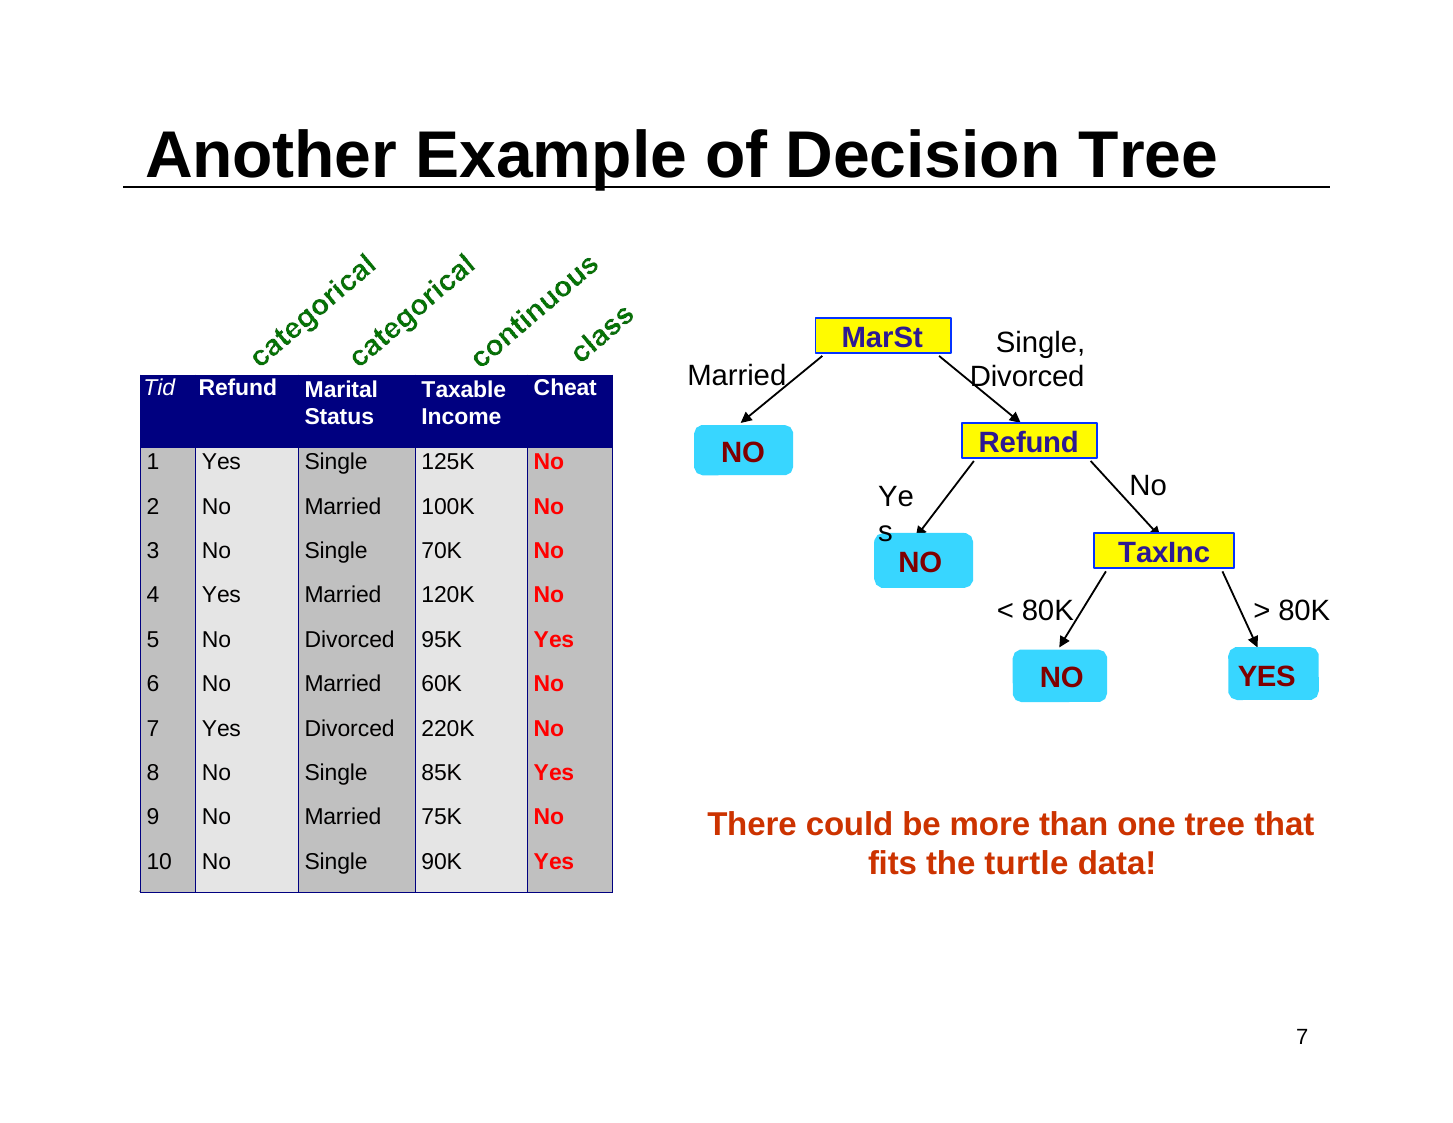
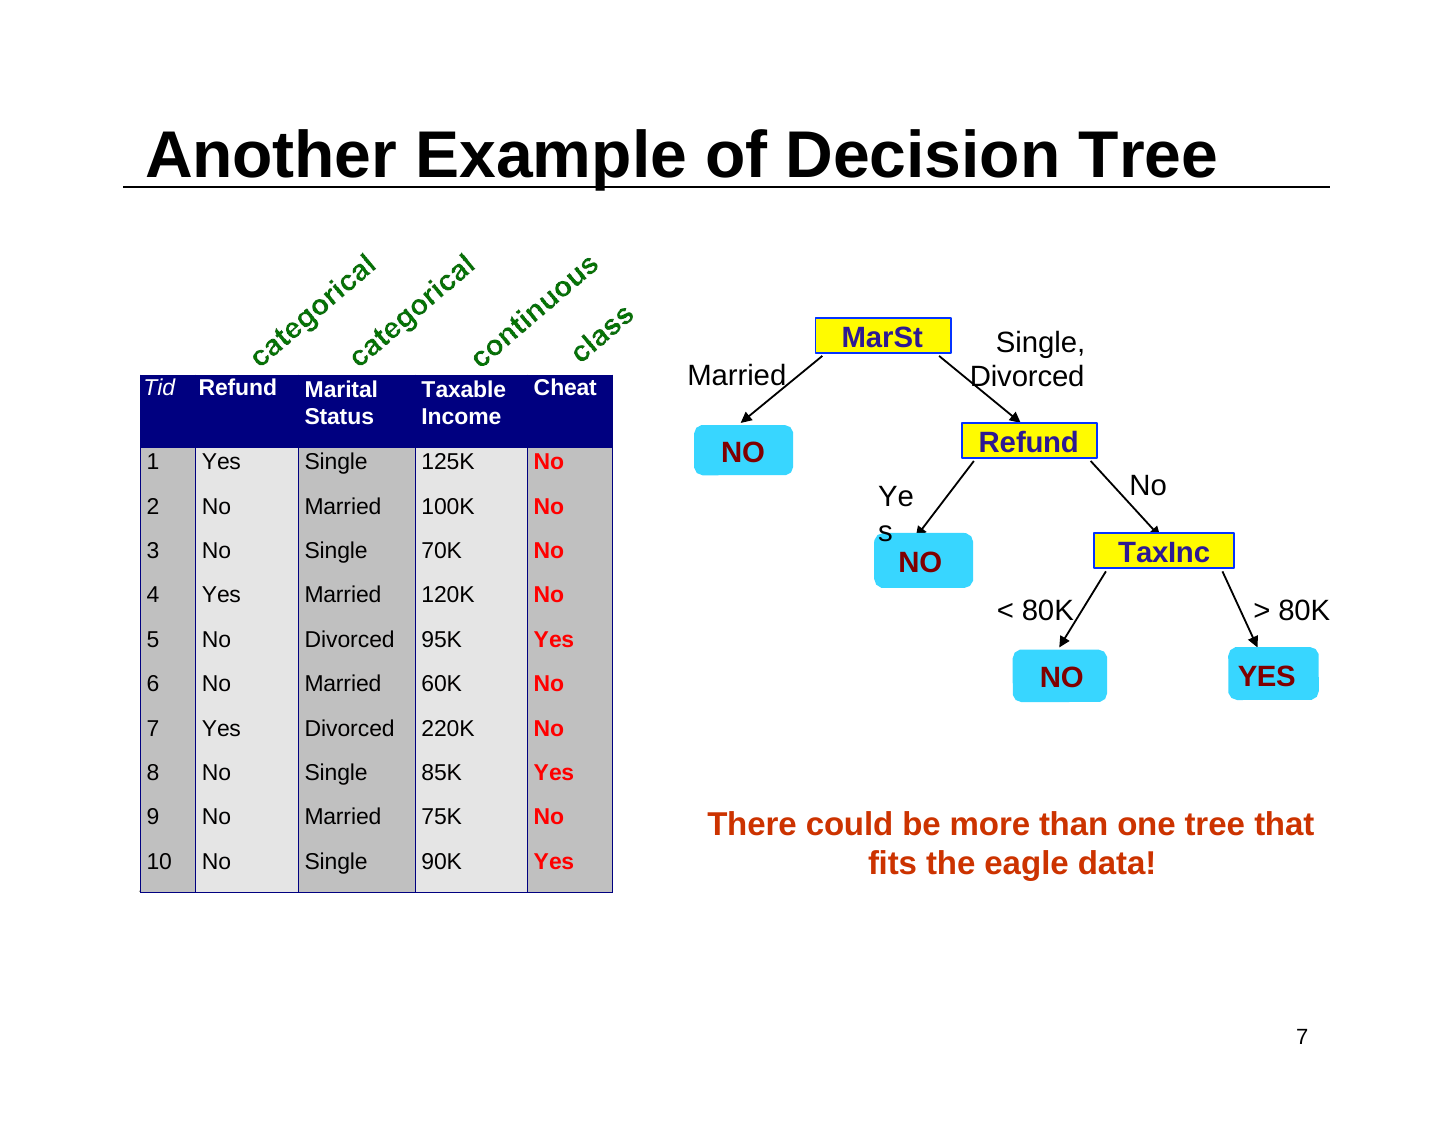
turtle: turtle -> eagle (1027, 863)
